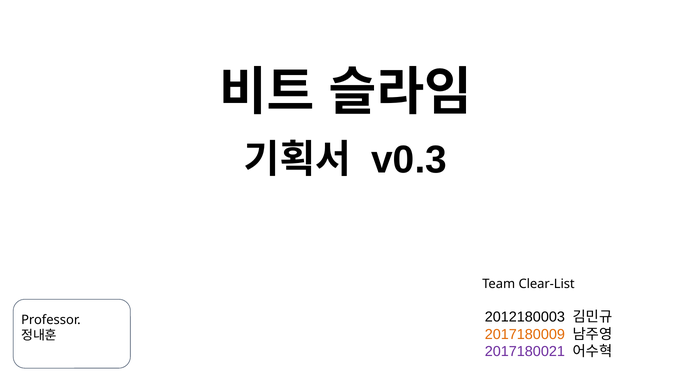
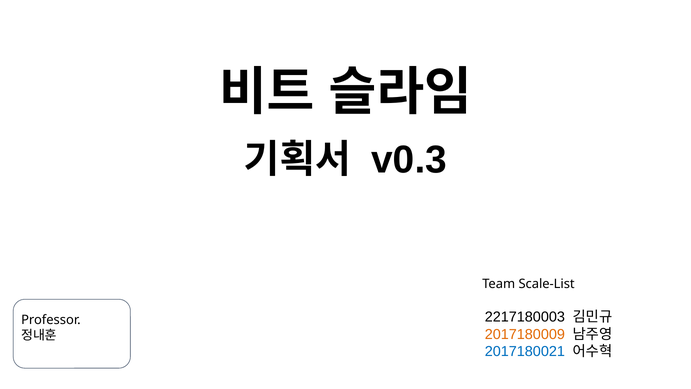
Clear-List: Clear-List -> Scale-List (547, 284)
2012180003: 2012180003 -> 2217180003 (525, 317)
2017180021 colour: purple -> blue (525, 351)
